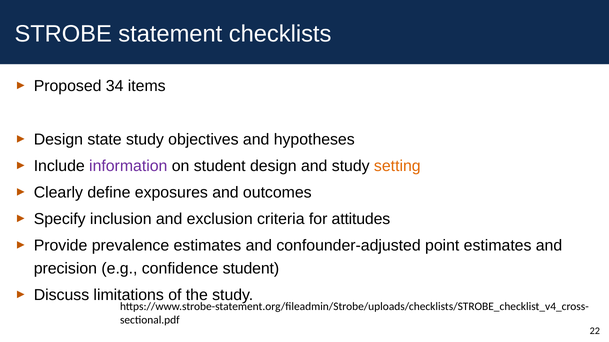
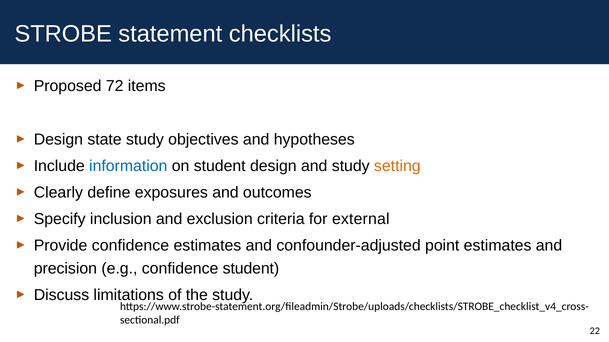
34: 34 -> 72 (115, 86)
information colour: purple -> blue (128, 166)
attitudes: attitudes -> external (361, 219)
Provide prevalence: prevalence -> confidence (130, 246)
